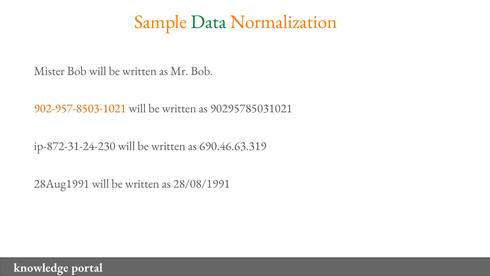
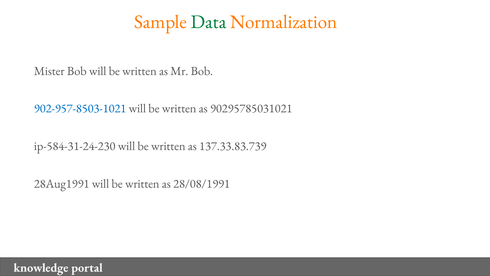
902-957-8503-1021 colour: orange -> blue (80, 108)
ip-872-31-24-230: ip-872-31-24-230 -> ip-584-31-24-230 (75, 146)
690.46.63.319: 690.46.63.319 -> 137.33.83.739 (233, 146)
